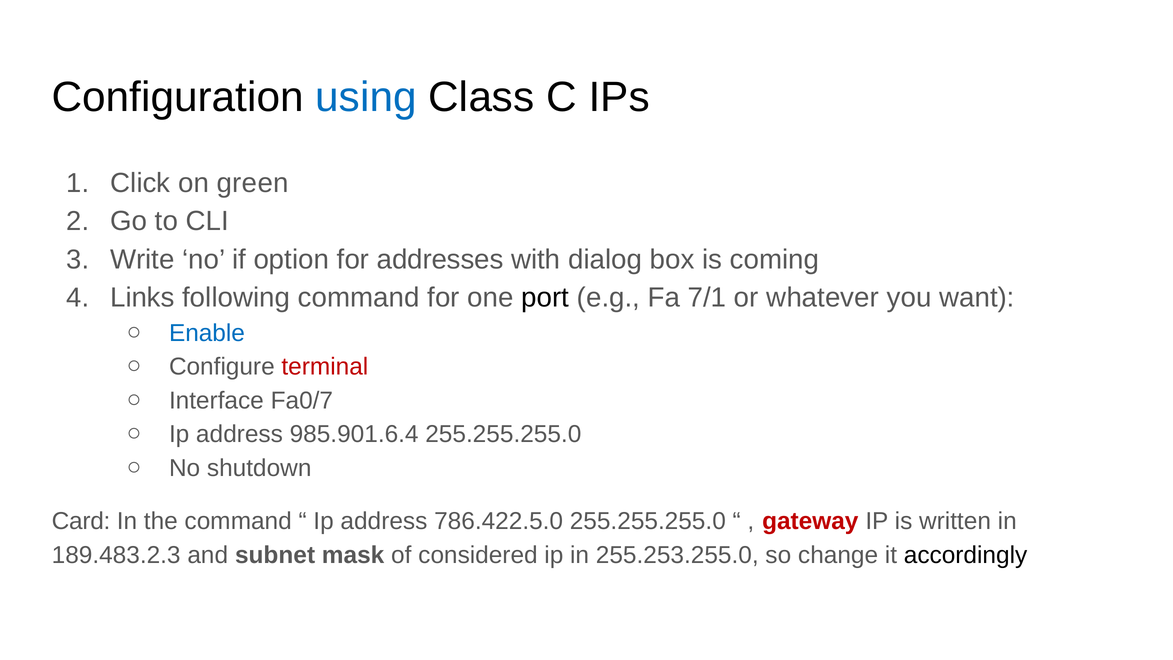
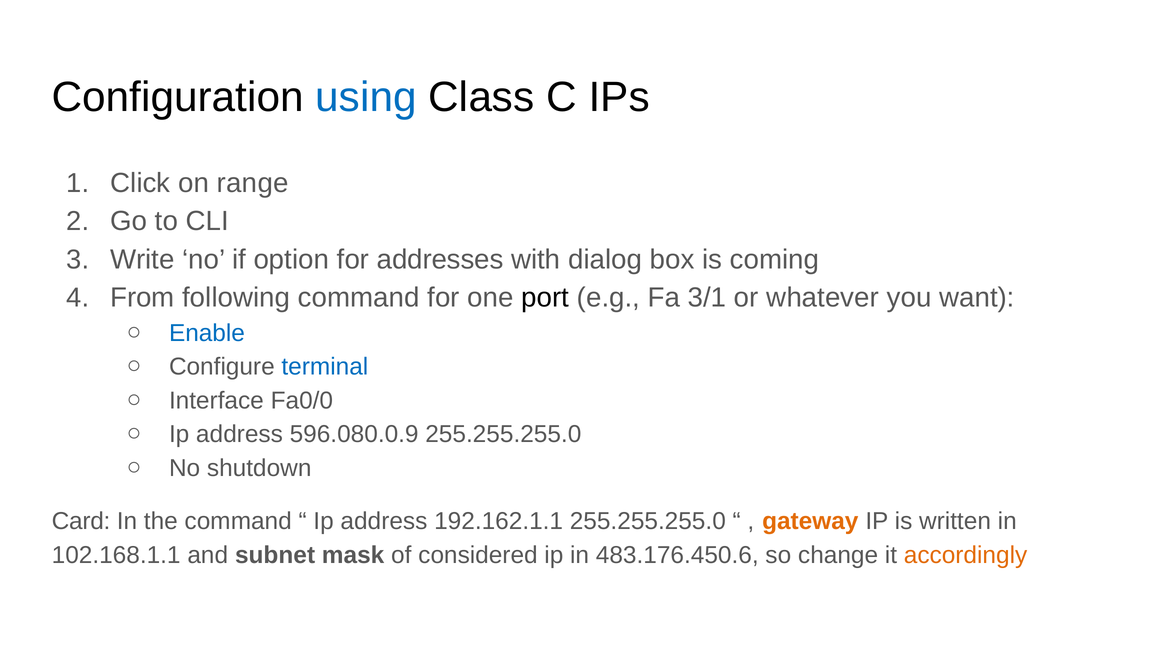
green: green -> range (253, 183)
Links: Links -> From (142, 298)
7/1: 7/1 -> 3/1 (707, 298)
terminal colour: red -> blue (325, 367)
Fa0/7: Fa0/7 -> Fa0/0 (302, 401)
985.901.6.4: 985.901.6.4 -> 596.080.0.9 (354, 434)
786.422.5.0: 786.422.5.0 -> 192.162.1.1 (499, 521)
gateway colour: red -> orange (810, 521)
189.483.2.3: 189.483.2.3 -> 102.168.1.1 (116, 555)
255.253.255.0: 255.253.255.0 -> 483.176.450.6 (677, 555)
accordingly colour: black -> orange (966, 555)
